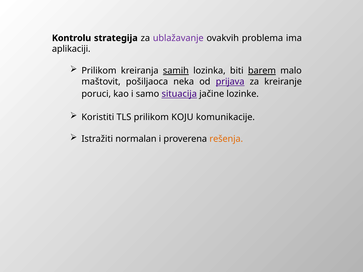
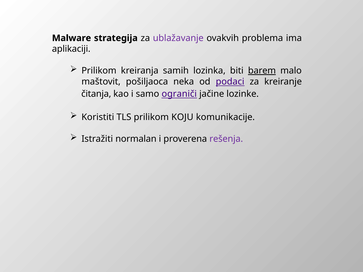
Kontrolu: Kontrolu -> Malware (72, 38)
samih underline: present -> none (176, 71)
prijava: prijava -> podaci (230, 82)
poruci: poruci -> čitanja (96, 94)
situacija: situacija -> ograniči (179, 94)
rešenja colour: orange -> purple (226, 139)
